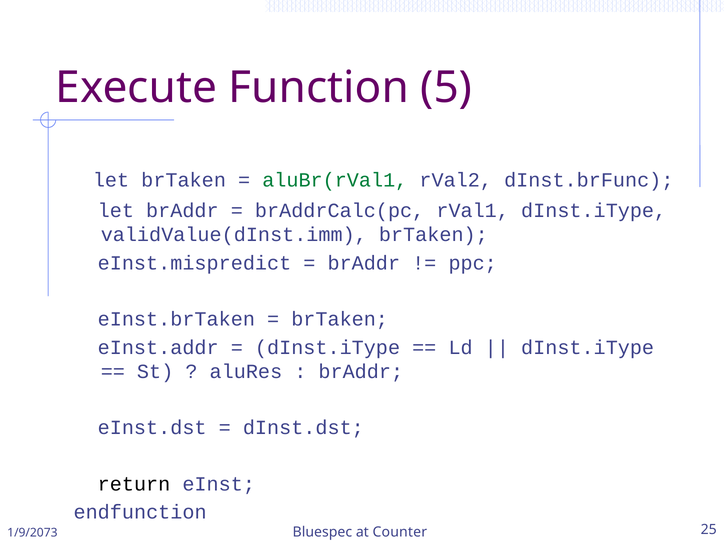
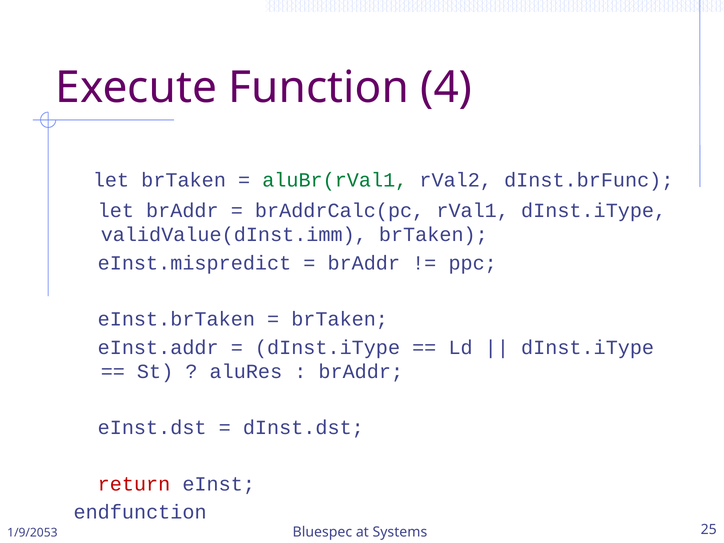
5: 5 -> 4 (446, 88)
return colour: black -> red (134, 484)
Counter: Counter -> Systems (400, 532)
1/9/2073: 1/9/2073 -> 1/9/2053 (32, 533)
